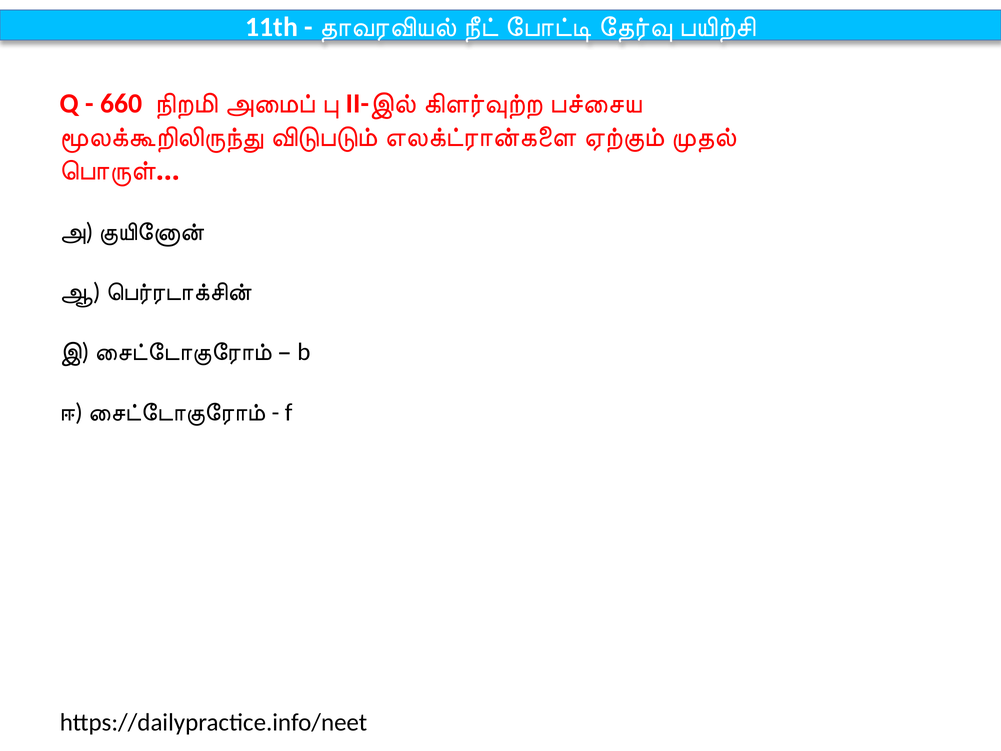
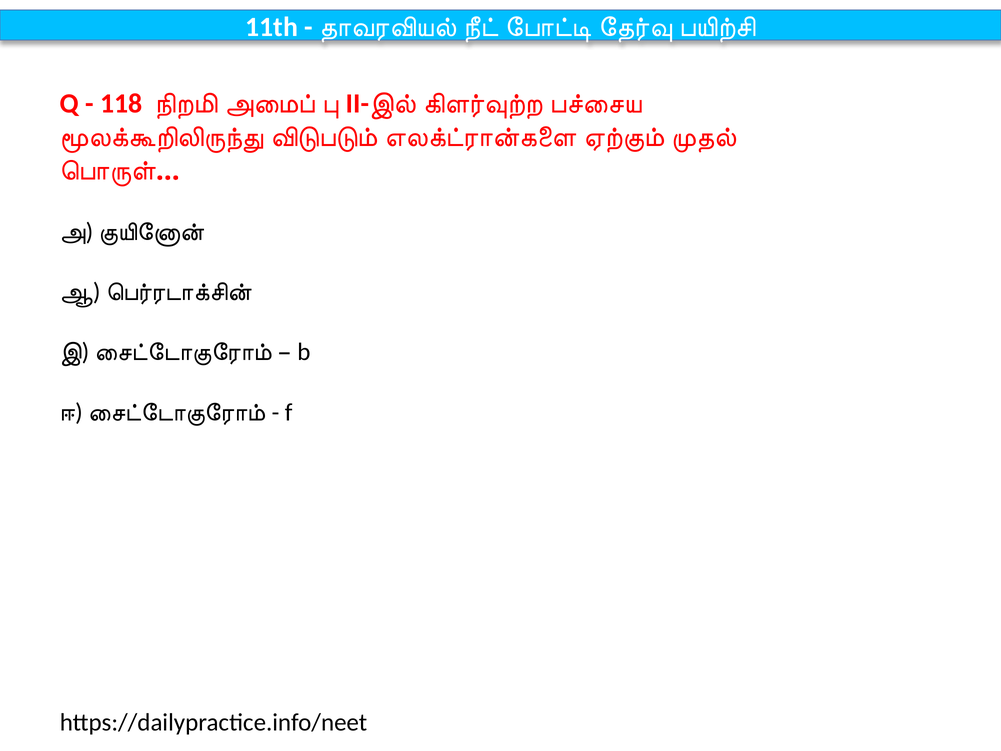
660: 660 -> 118 (121, 104)
